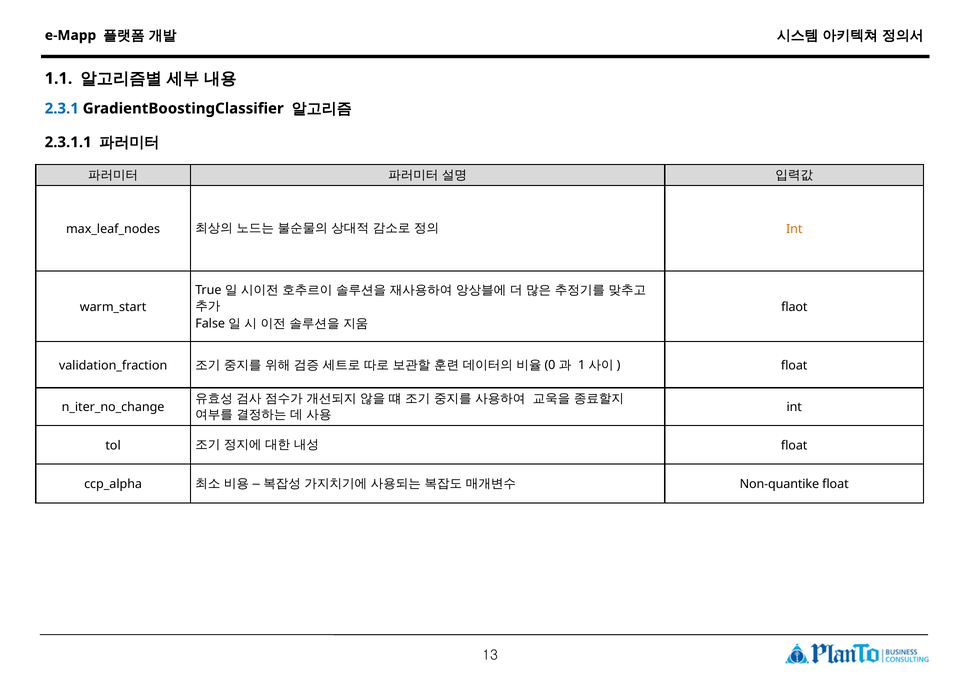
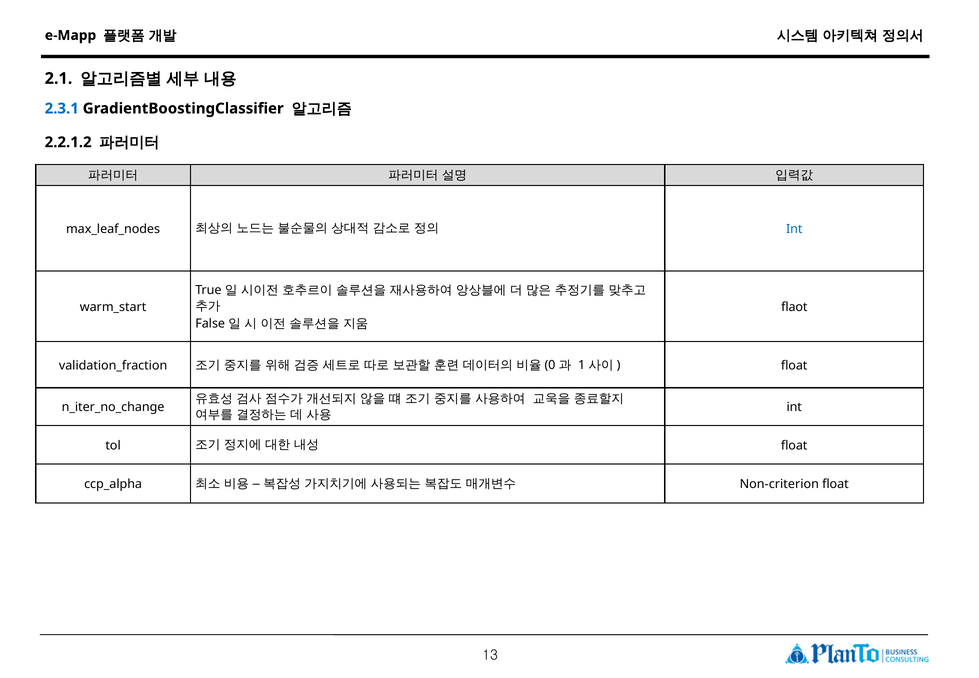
1.1: 1.1 -> 2.1 (59, 78)
2.3.1.1: 2.3.1.1 -> 2.2.1.2 (68, 142)
Int colour: orange -> blue (794, 229)
Non-quantike: Non-quantike -> Non-criterion (779, 484)
